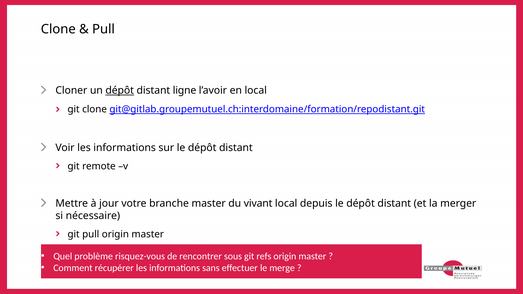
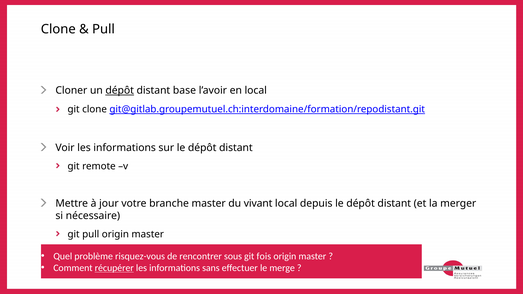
ligne: ligne -> base (184, 91)
refs: refs -> fois (264, 256)
récupérer underline: none -> present (114, 268)
